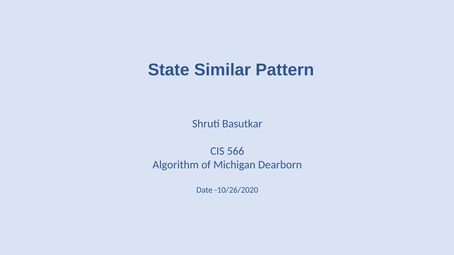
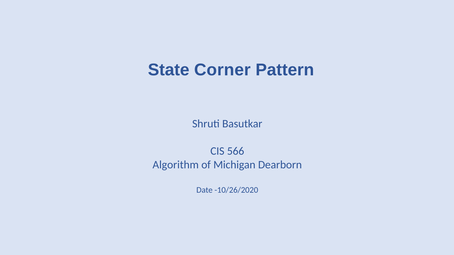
Similar: Similar -> Corner (222, 70)
